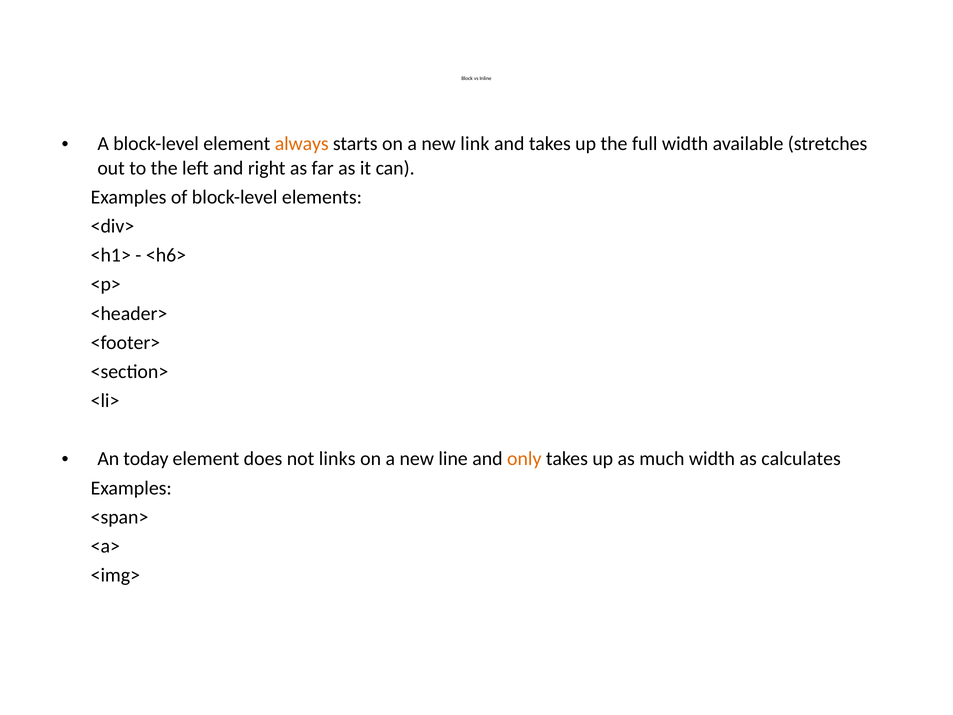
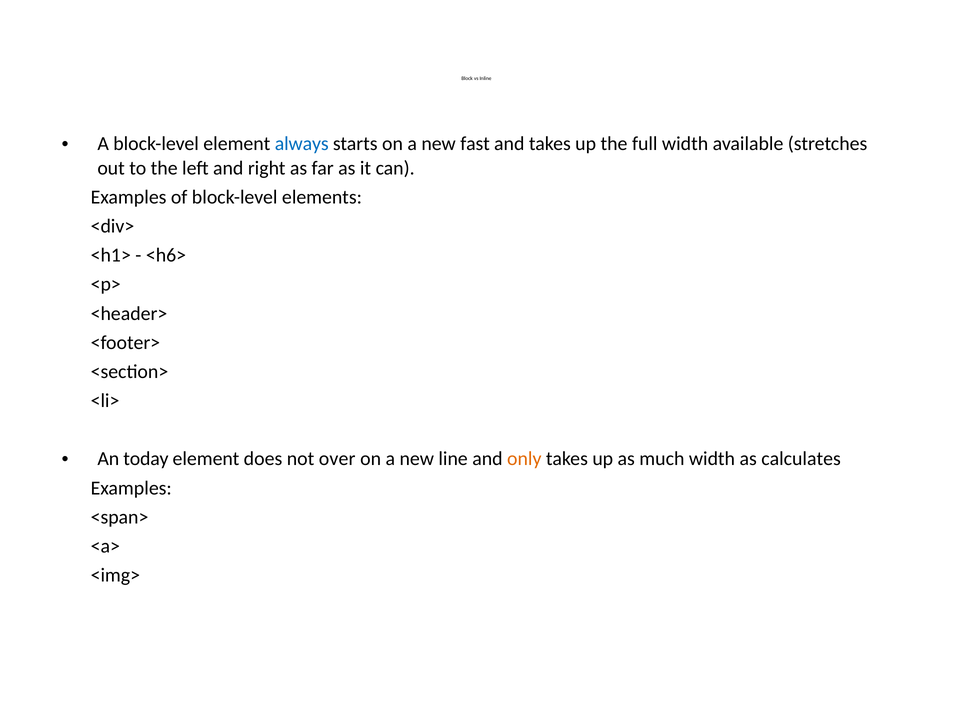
always colour: orange -> blue (302, 144)
link: link -> fast (475, 144)
links: links -> over (337, 459)
